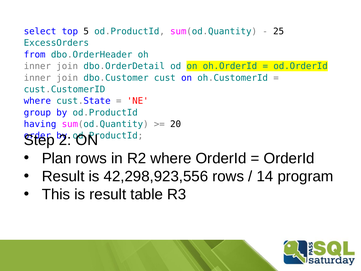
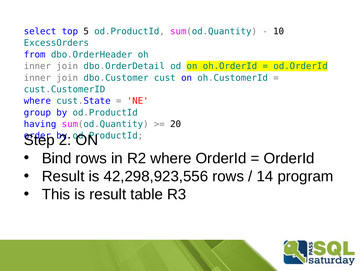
25: 25 -> 10 (279, 31)
Plan: Plan -> Bind (57, 158)
